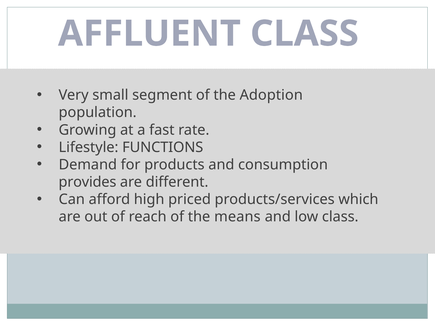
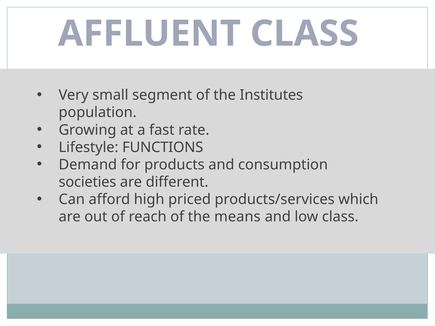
Adoption: Adoption -> Institutes (271, 95)
provides: provides -> societies (87, 182)
